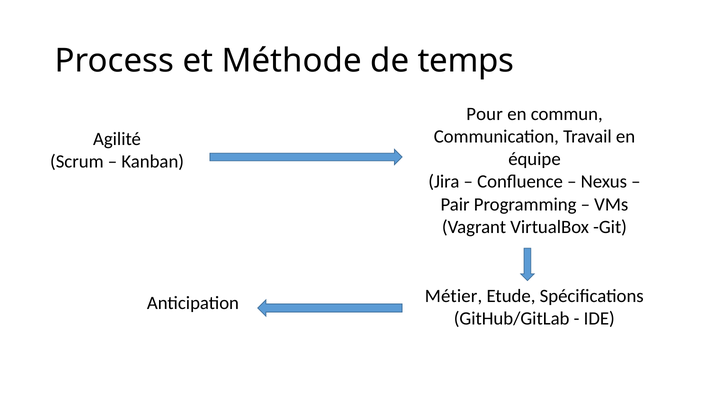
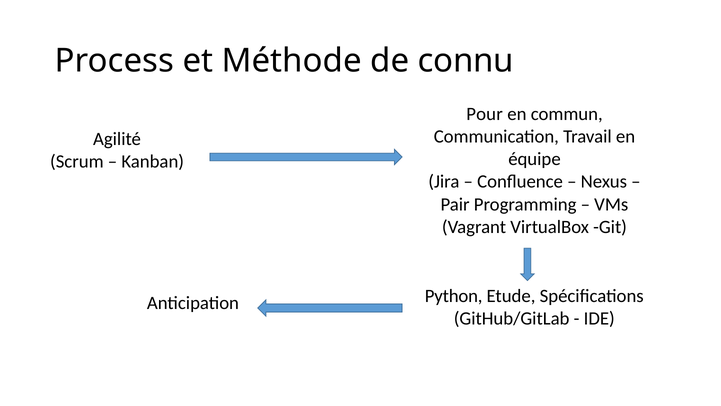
temps: temps -> connu (466, 61)
Métier: Métier -> Python (454, 296)
